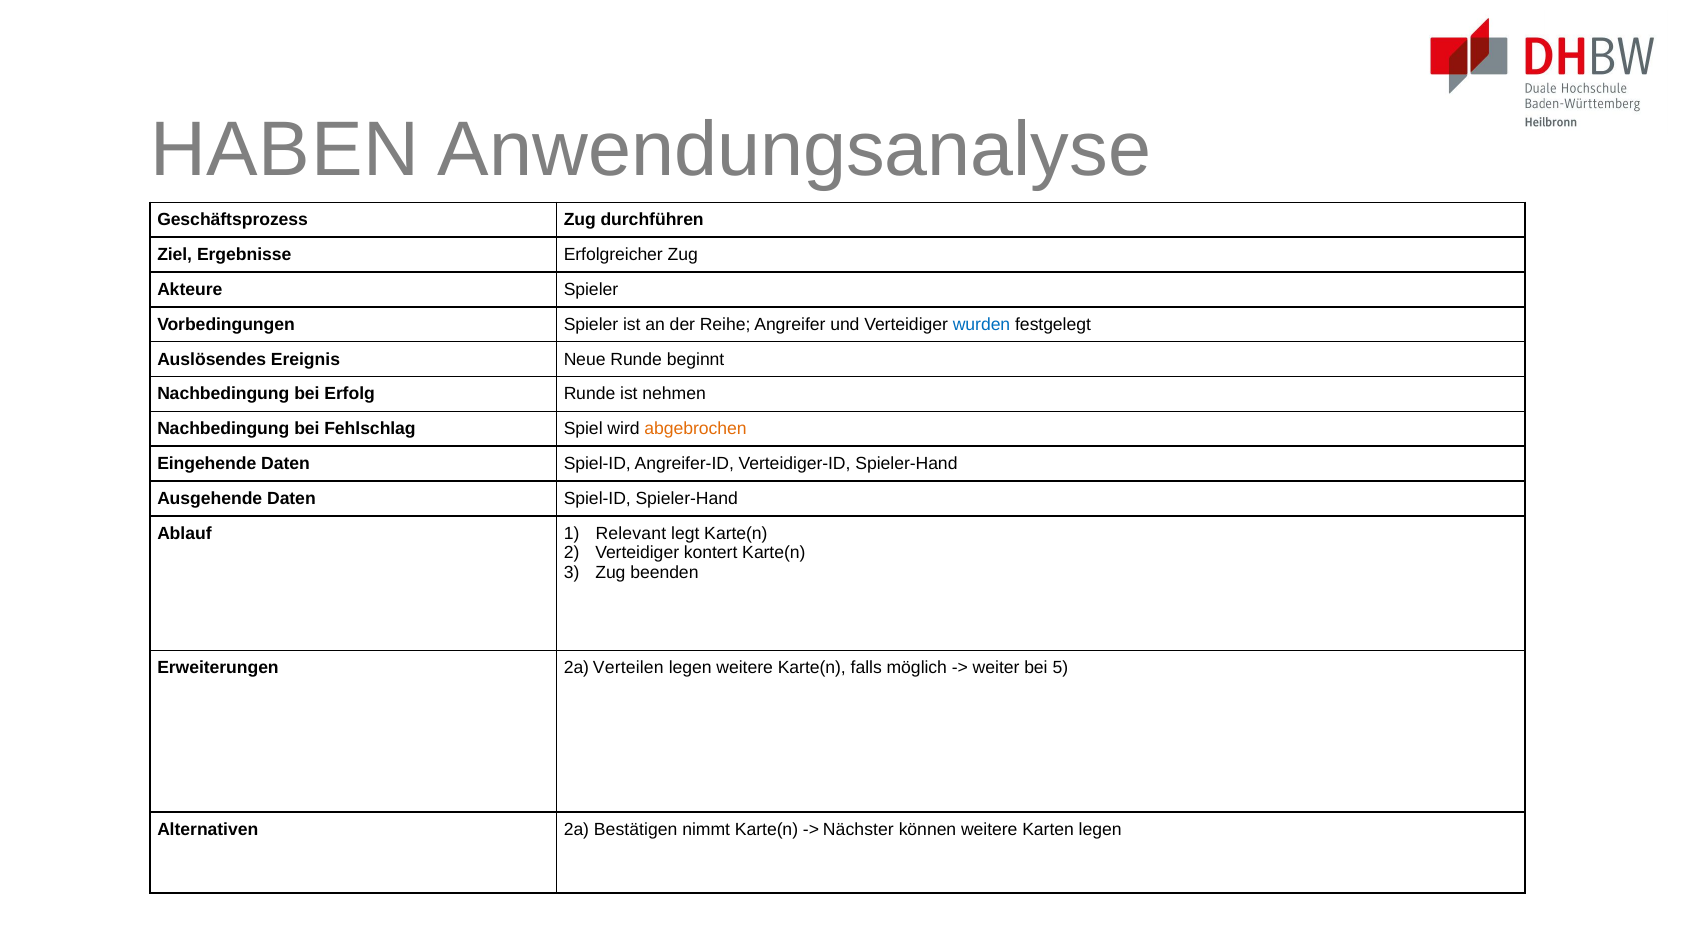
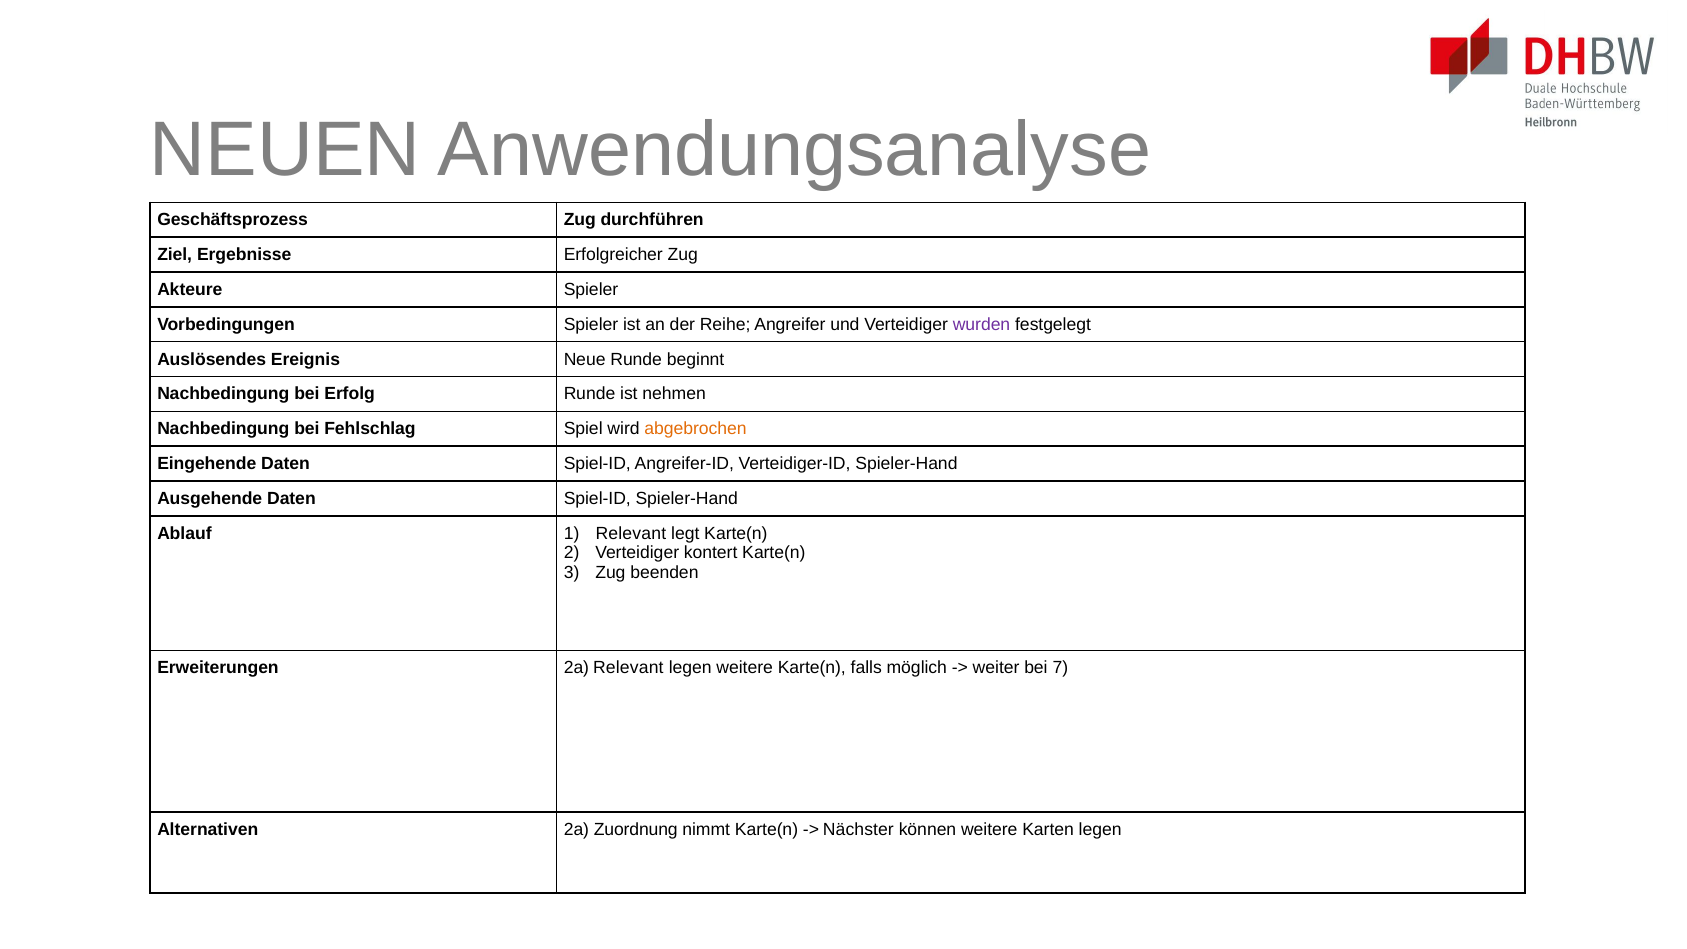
HABEN: HABEN -> NEUEN (285, 150)
wurden colour: blue -> purple (982, 324)
2a Verteilen: Verteilen -> Relevant (628, 668)
5: 5 -> 7 (1060, 668)
Bestätigen: Bestätigen -> Zuordnung (636, 830)
